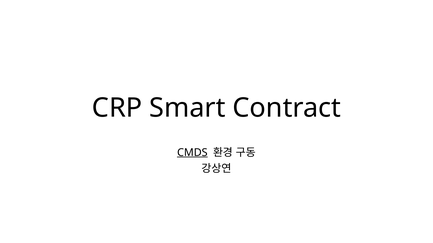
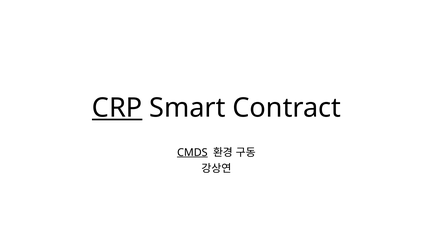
CRP underline: none -> present (117, 108)
